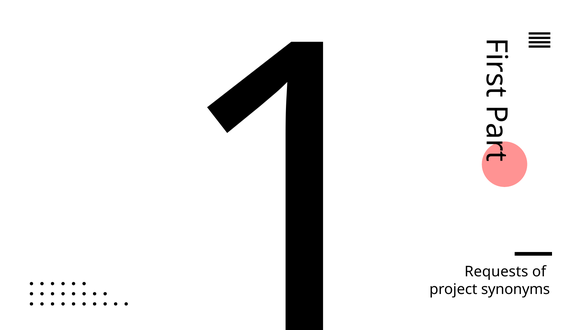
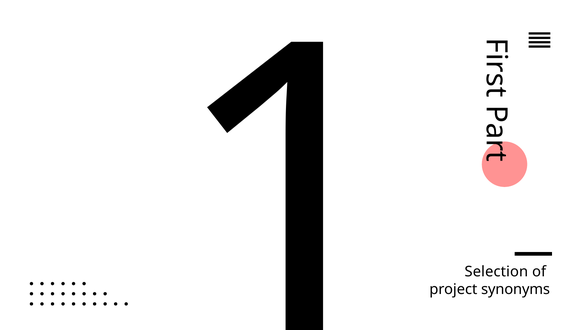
Requests: Requests -> Selection (496, 271)
